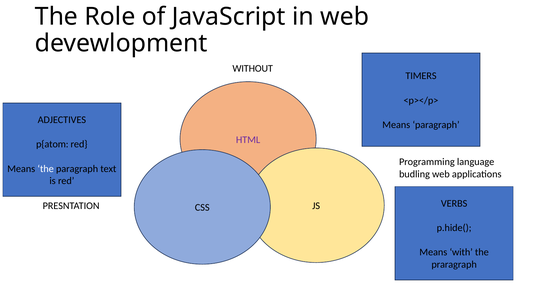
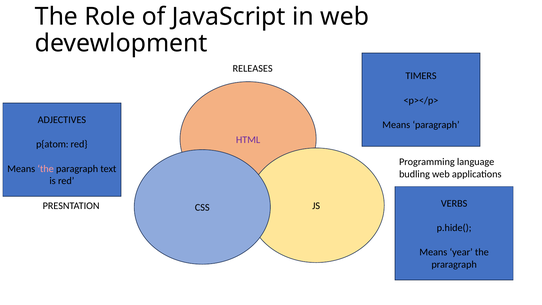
WITHOUT: WITHOUT -> RELEASES (253, 68)
the colour: white -> pink (46, 169)
with: with -> year (461, 252)
